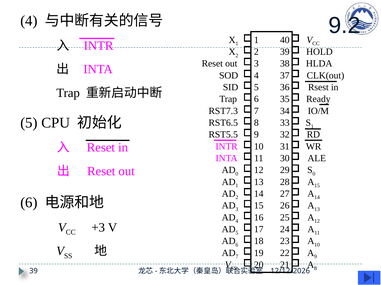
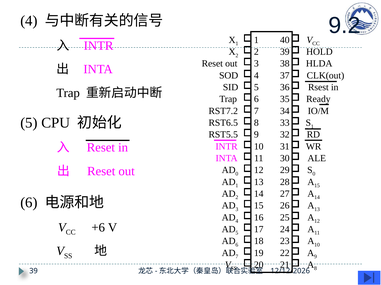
RST7.3: RST7.3 -> RST7.2 (223, 111)
+3: +3 -> +6 (98, 228)
